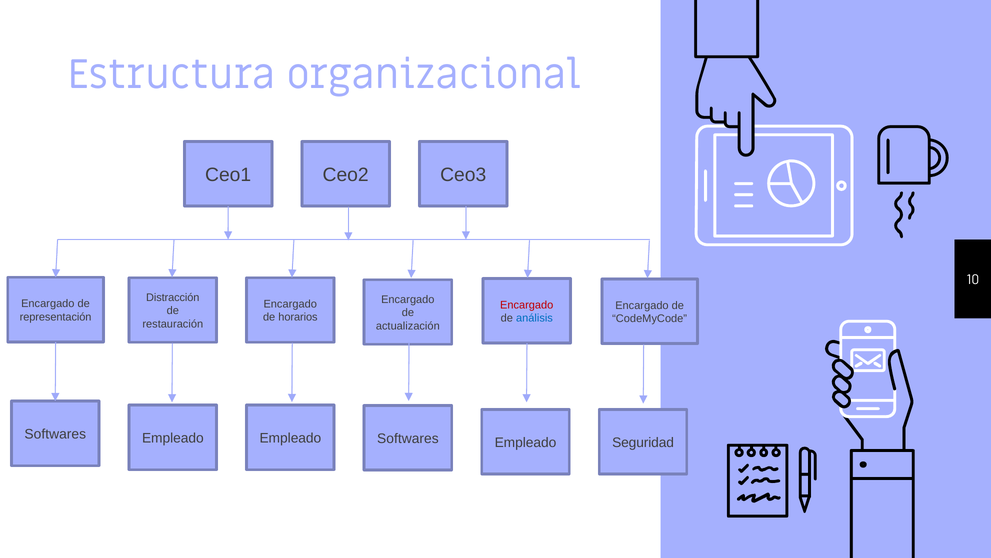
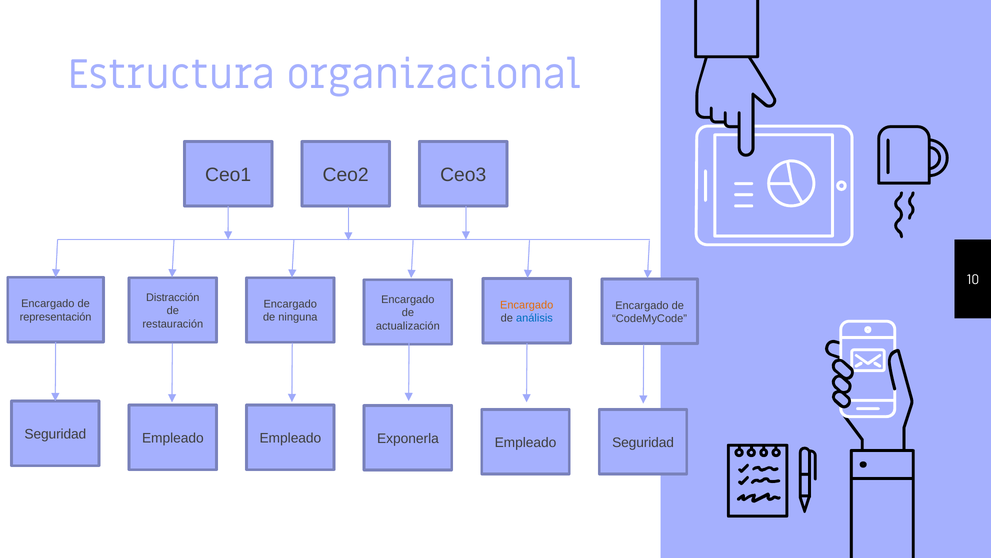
Encargado colour: red -> orange (527, 305)
horarios: horarios -> ninguna (298, 317)
Softwares: Softwares -> Seguridad (55, 434)
Empleado Softwares: Softwares -> Exponerla (408, 438)
